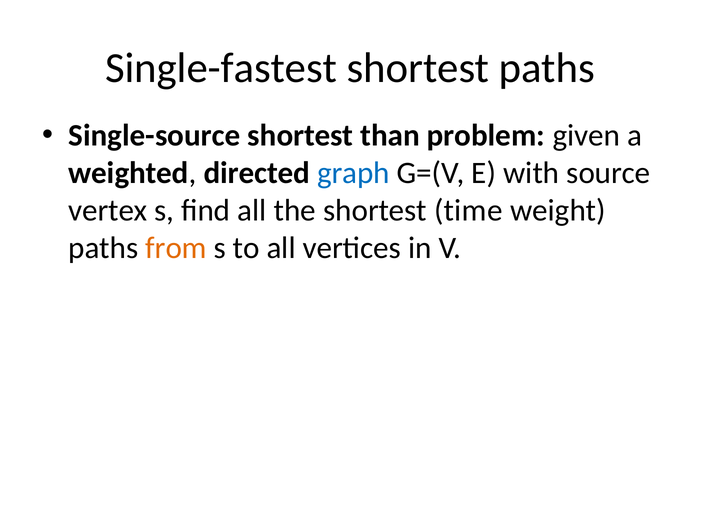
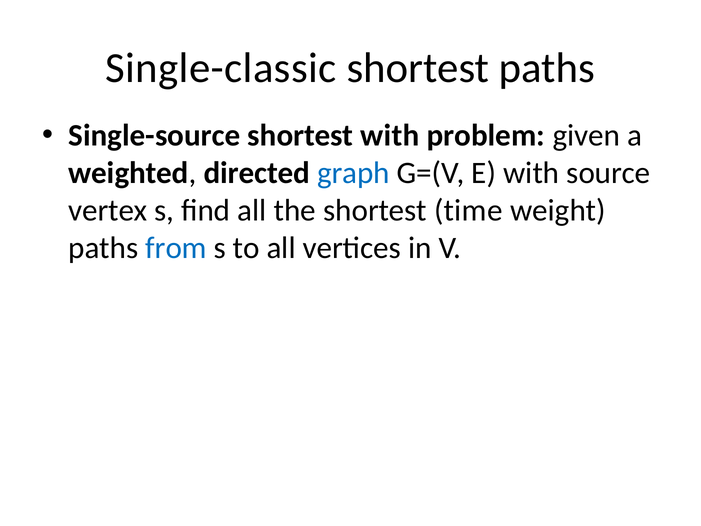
Single-fastest: Single-fastest -> Single-classic (221, 68)
shortest than: than -> with (390, 135)
from colour: orange -> blue (176, 248)
